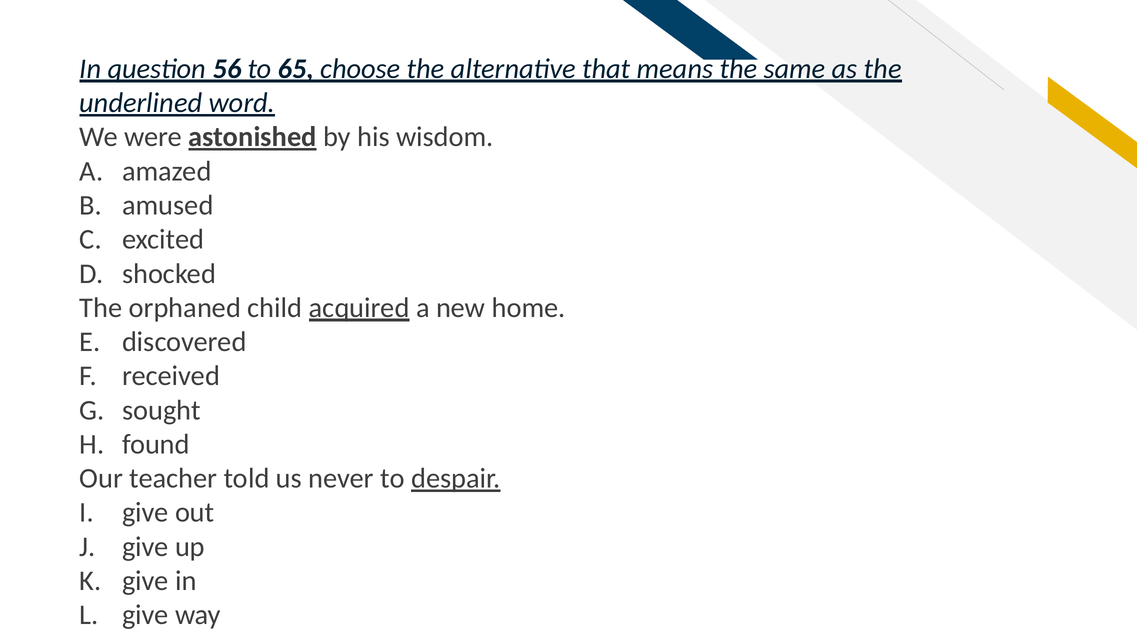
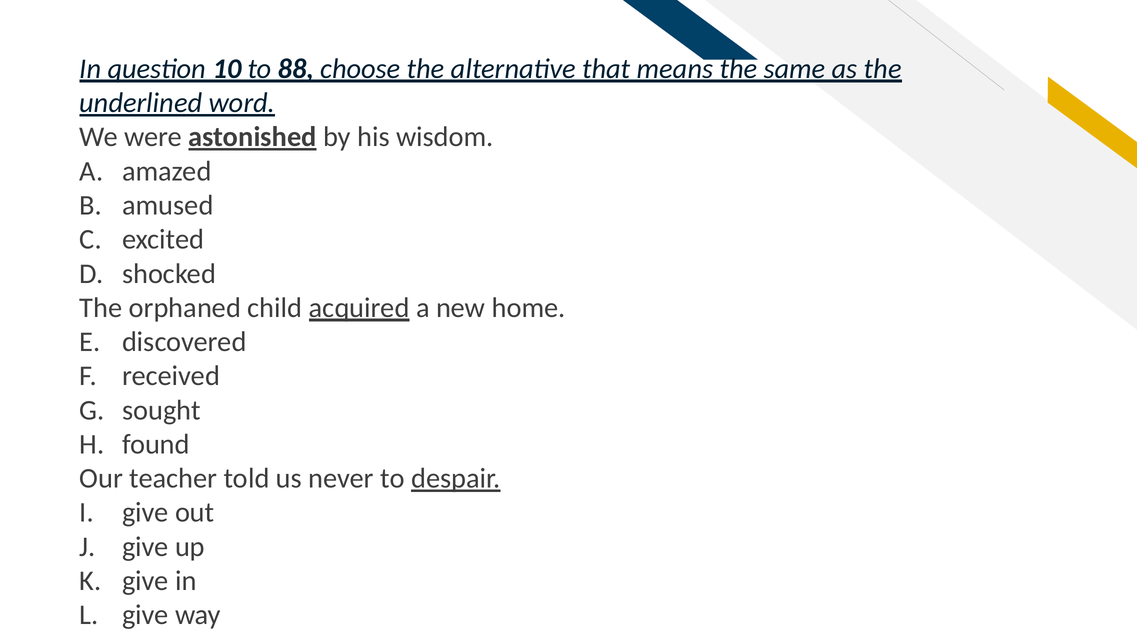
56: 56 -> 10 (227, 69)
65: 65 -> 88 (296, 69)
